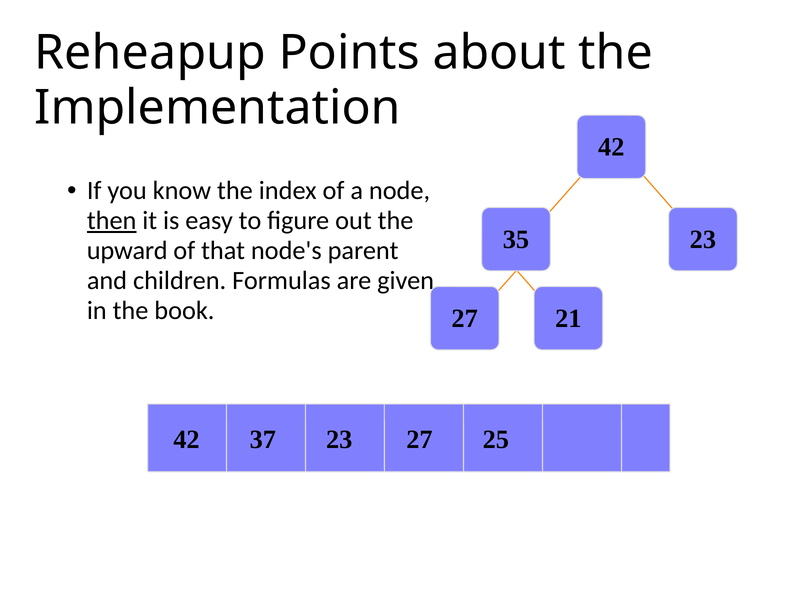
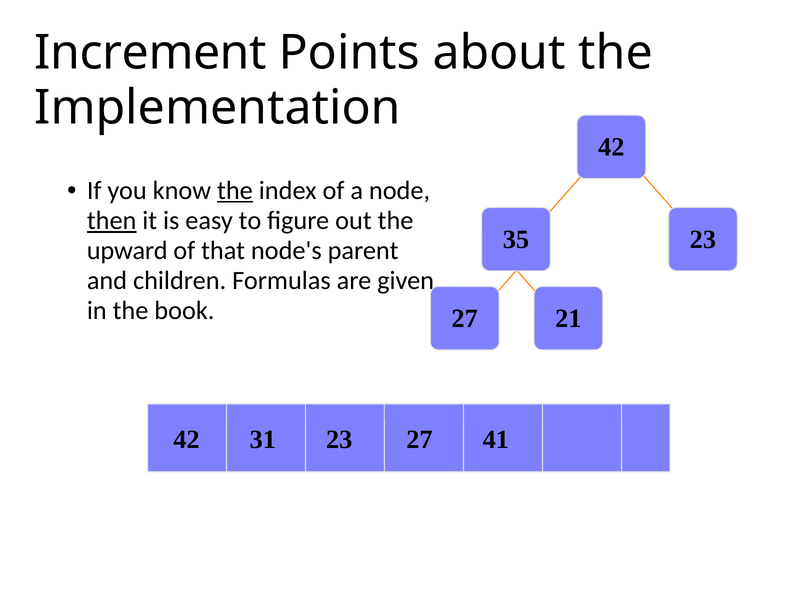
Reheapup: Reheapup -> Increment (151, 53)
the underline: none -> present (235, 190)
37: 37 -> 31 (263, 439)
25: 25 -> 41 (496, 439)
